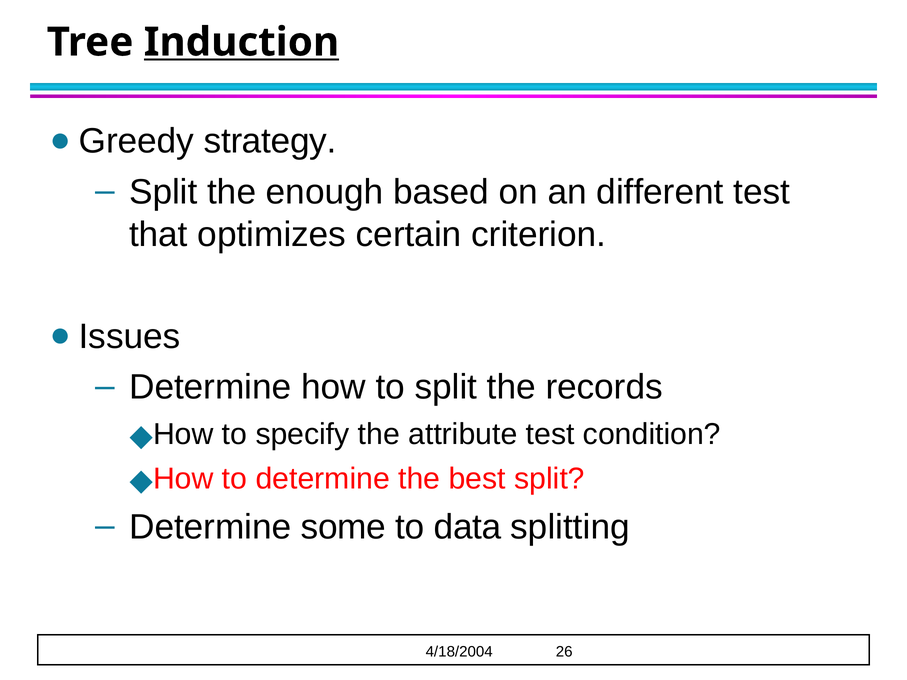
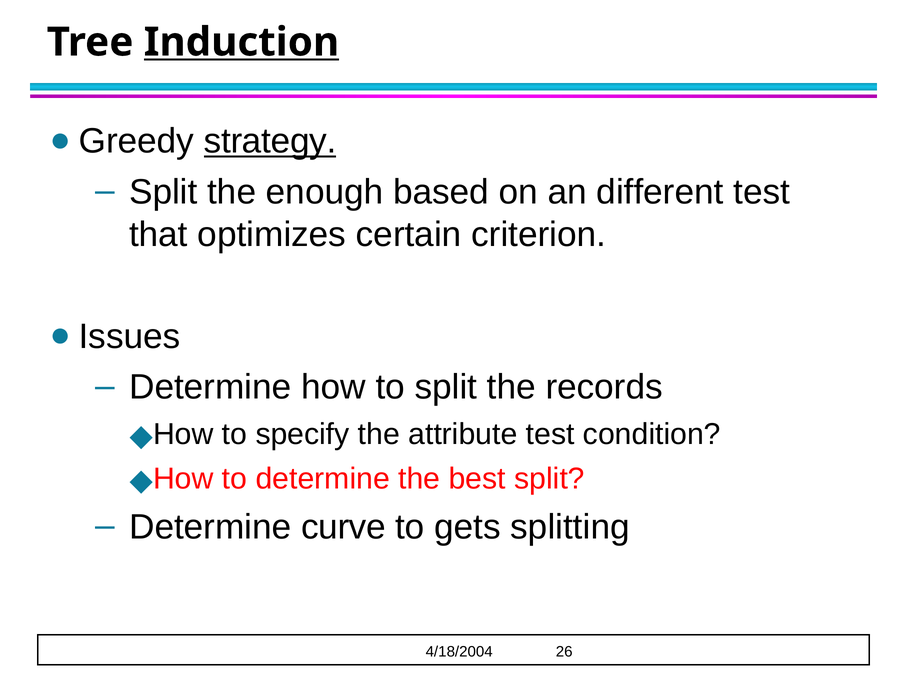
strategy underline: none -> present (270, 141)
some: some -> curve (343, 527)
data: data -> gets (467, 527)
